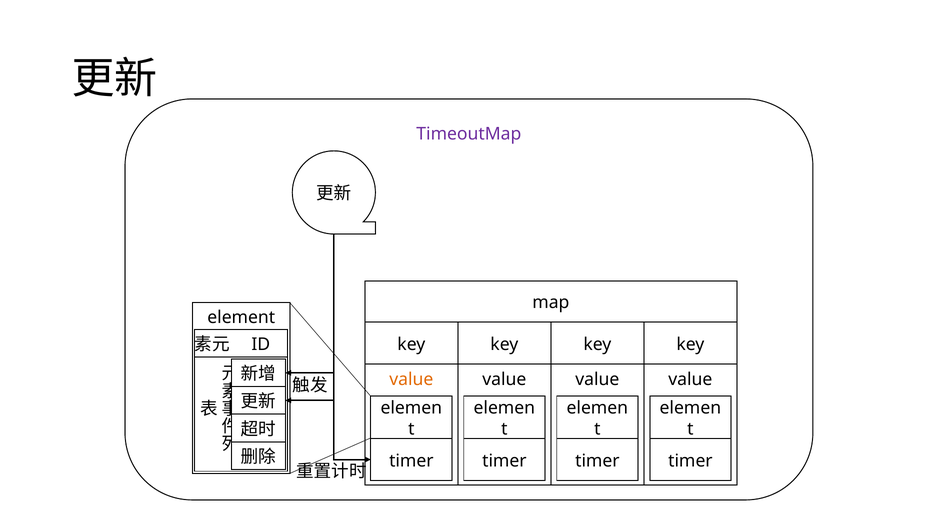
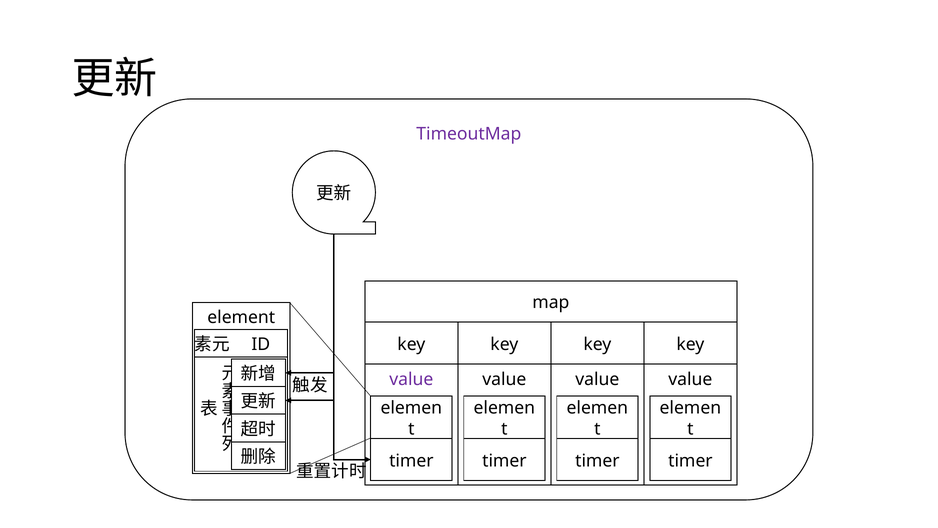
value colour: orange -> purple (411, 379)
